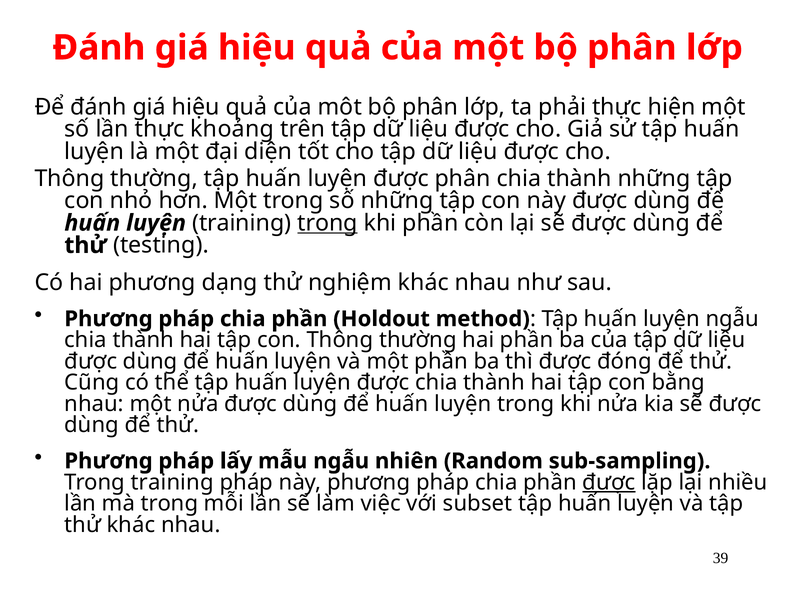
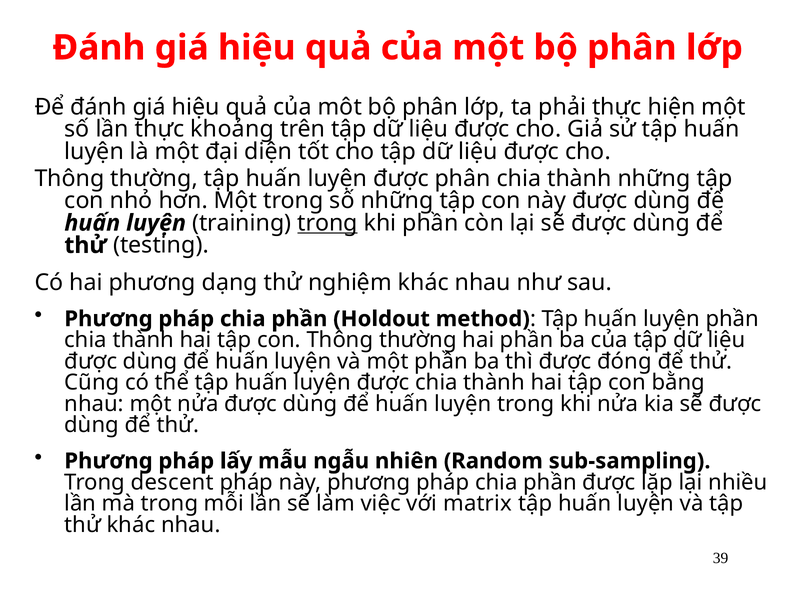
luyện ngẫu: ngẫu -> phần (732, 319)
Trong training: training -> descent (172, 482)
được underline: present -> none (609, 482)
subset: subset -> matrix (478, 504)
